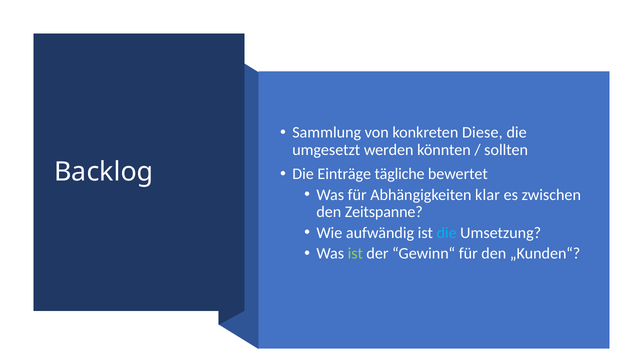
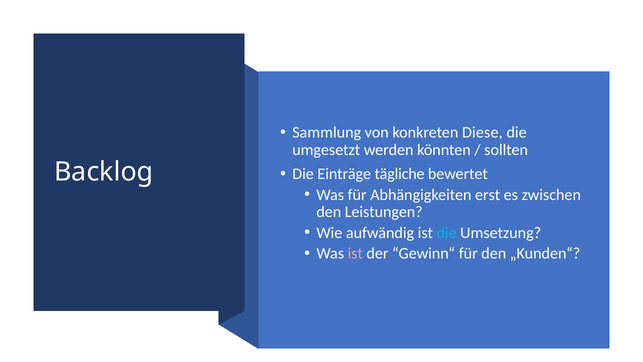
klar: klar -> erst (488, 195)
Zeitspanne: Zeitspanne -> Leistungen (384, 212)
ist colour: light green -> pink (355, 253)
